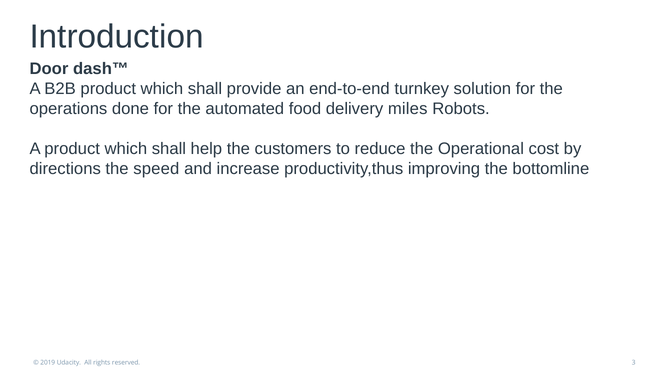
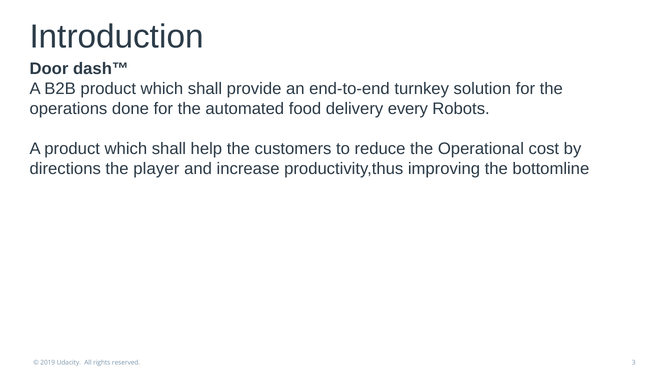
miles: miles -> every (408, 109)
speed: speed -> player (156, 169)
